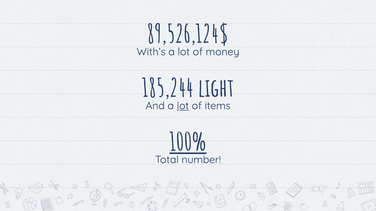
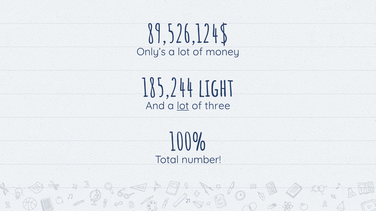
With’s: With’s -> Only’s (151, 52)
items: items -> three (218, 106)
100% underline: present -> none (188, 143)
